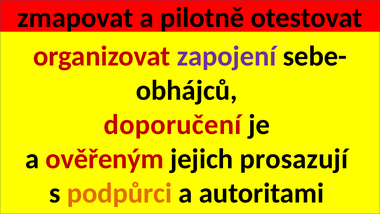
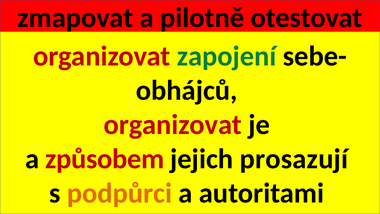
zapojení colour: purple -> green (227, 56)
doporučení: doporučení -> organizovat (173, 125)
ověřeným: ověřeným -> způsobem (105, 159)
